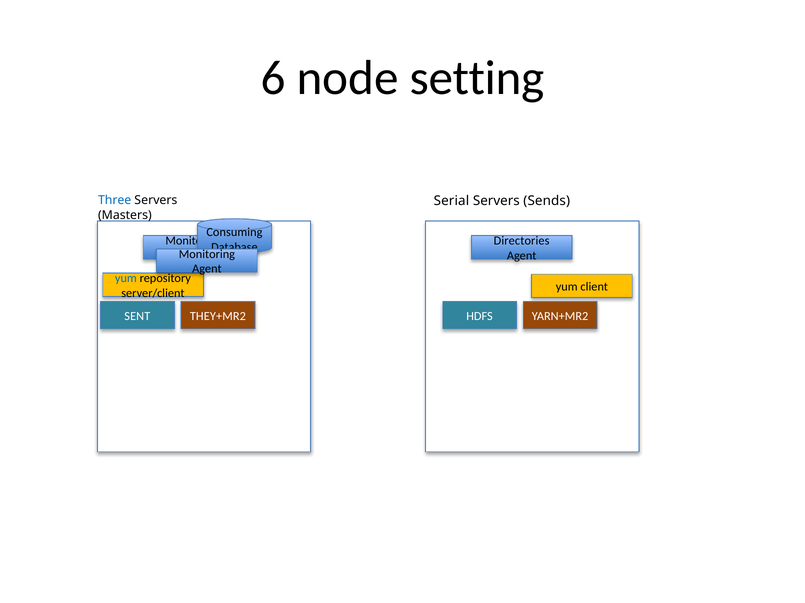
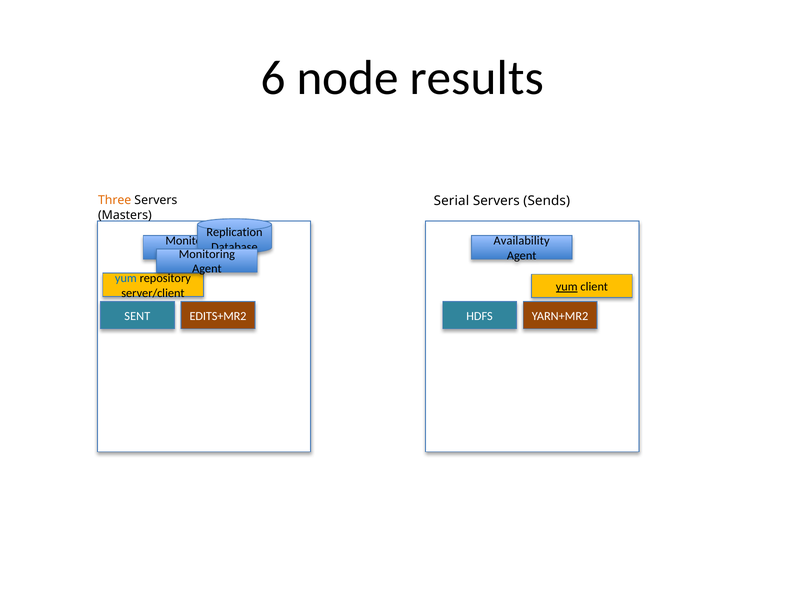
setting: setting -> results (477, 78)
Three colour: blue -> orange (115, 201)
Consuming: Consuming -> Replication (234, 233)
Directories: Directories -> Availability (522, 241)
yum underline: none -> present (567, 287)
THEY+MR2: THEY+MR2 -> EDITS+MR2 (218, 316)
